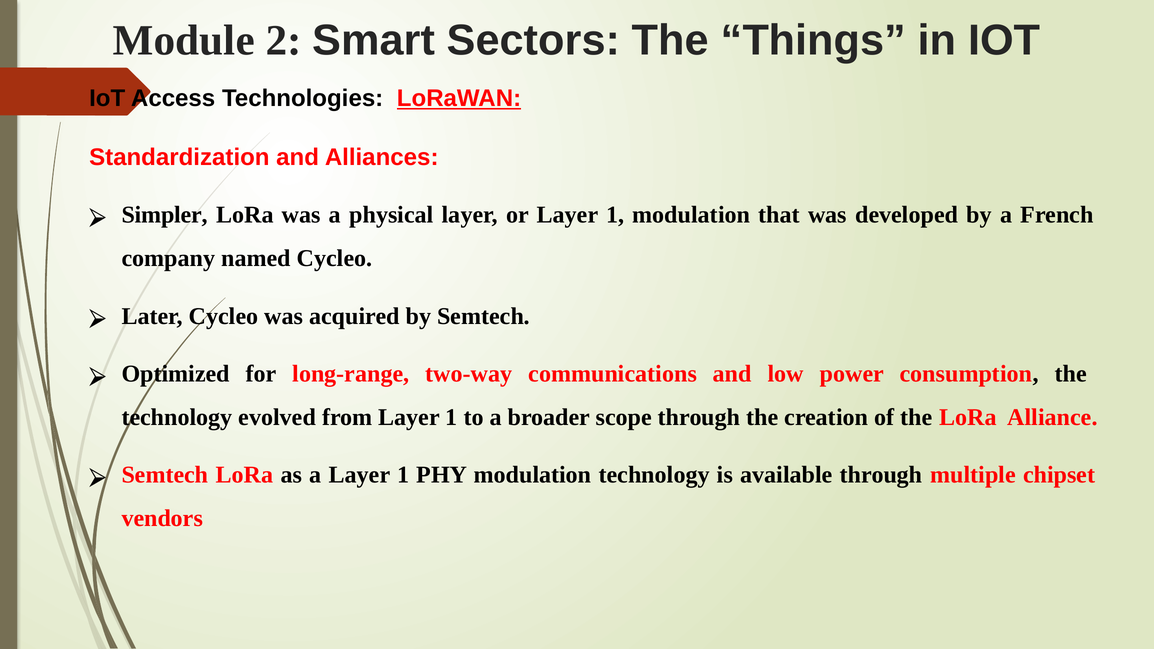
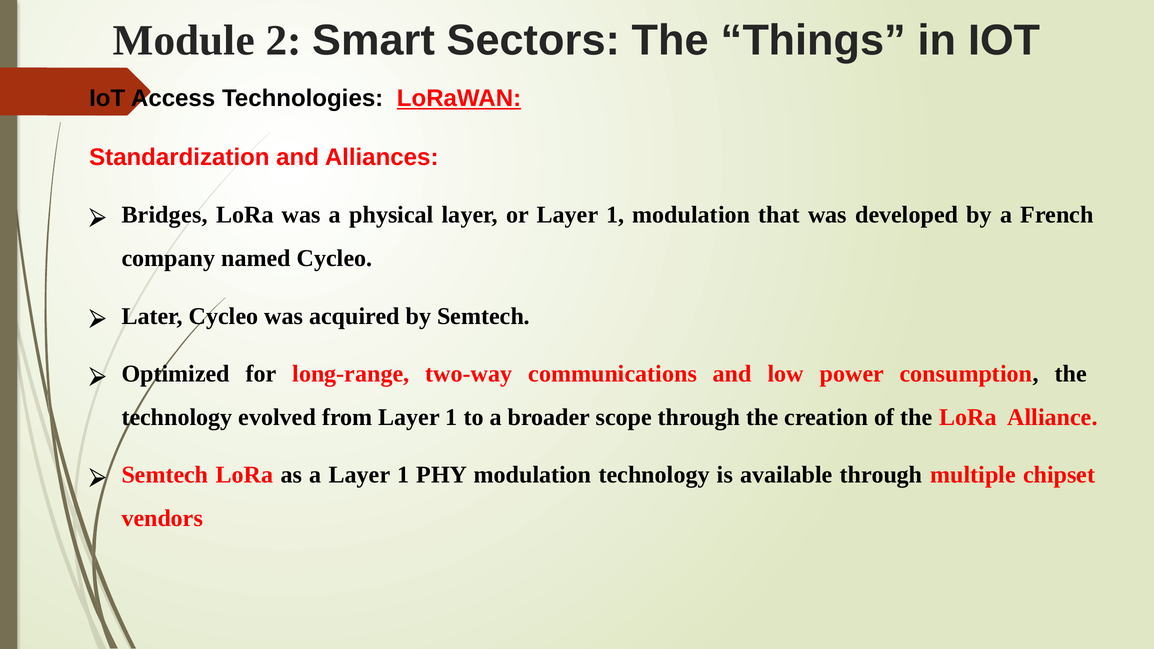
Simpler: Simpler -> Bridges (165, 215)
